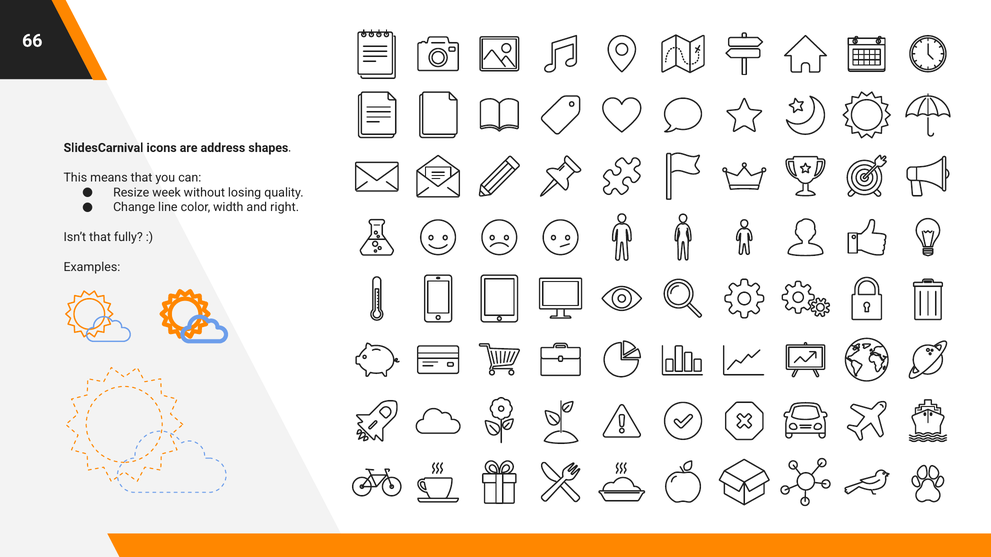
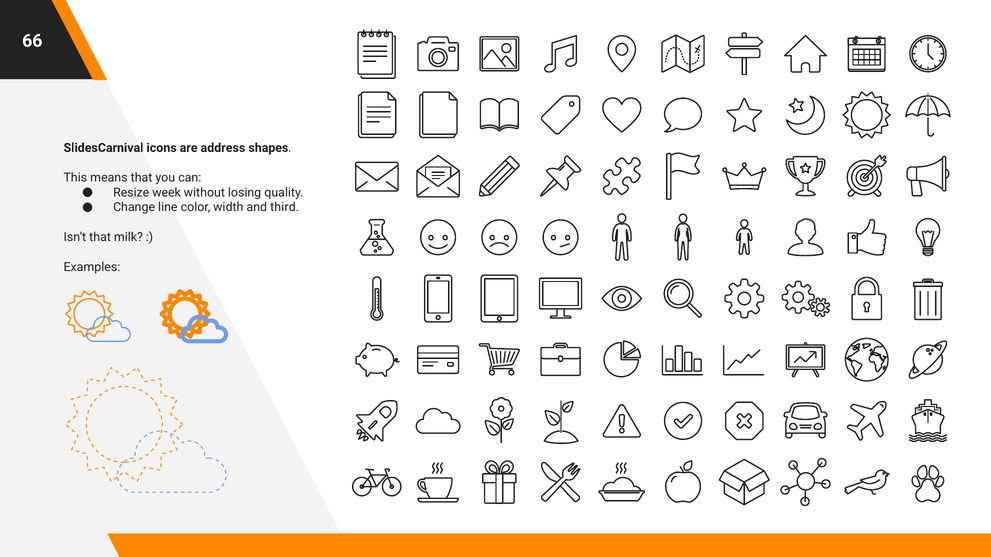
right: right -> third (285, 208)
fully: fully -> milk (128, 237)
